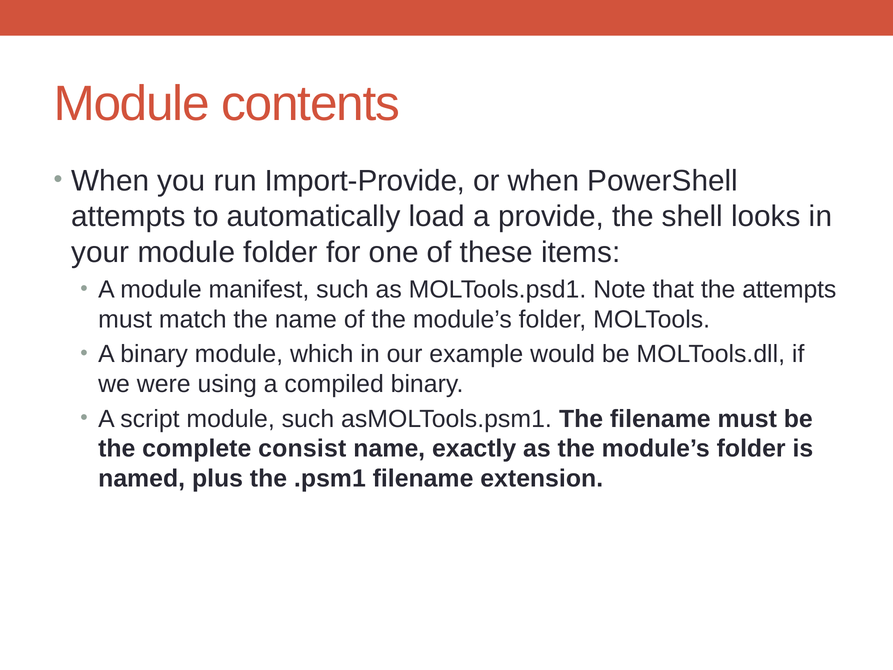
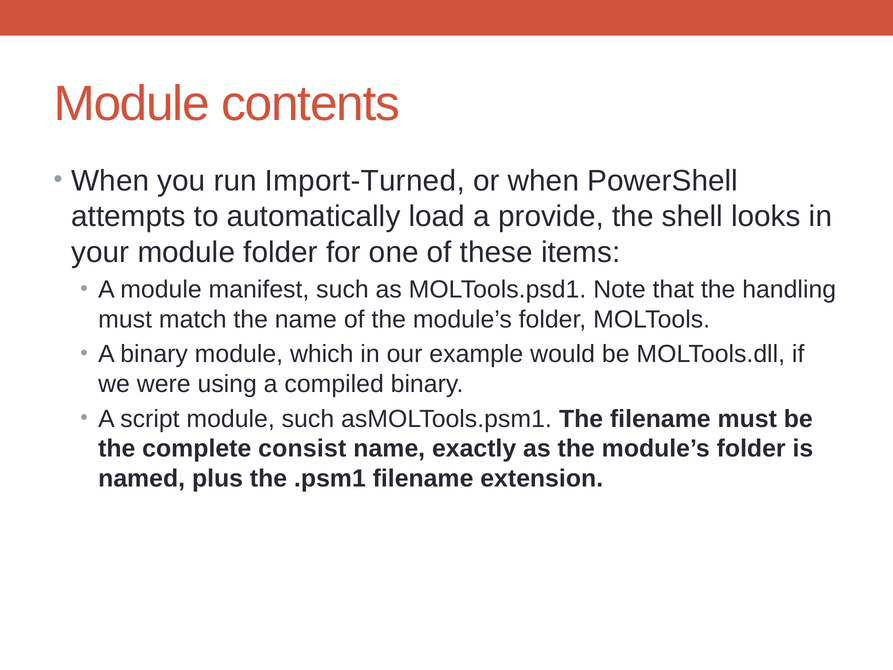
Import-Provide: Import-Provide -> Import-Turned (365, 181)
the attempts: attempts -> handling (789, 290)
